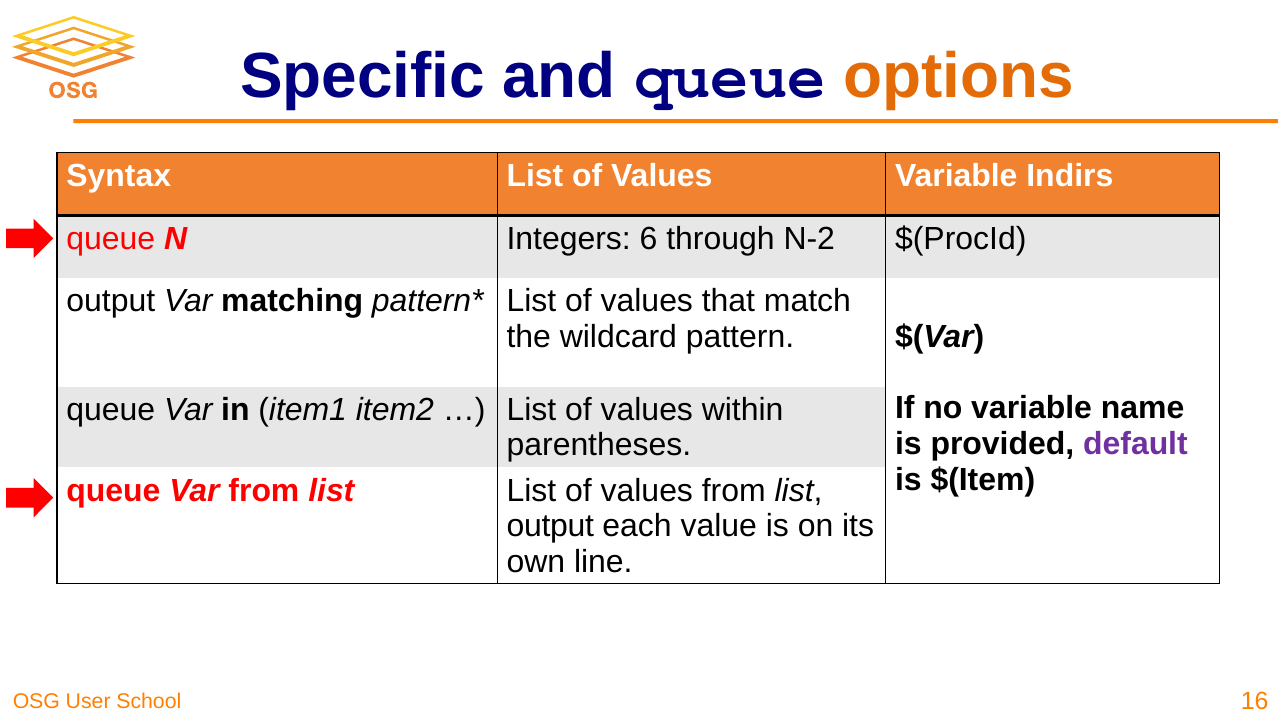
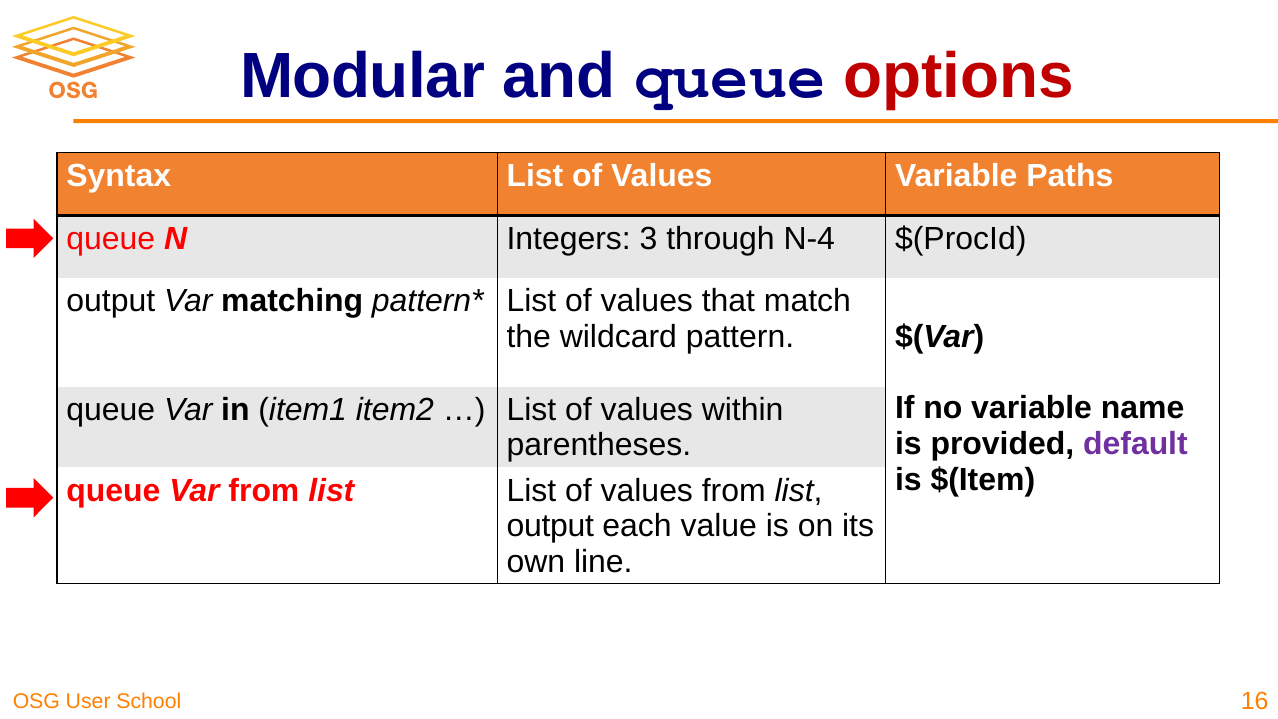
Specific: Specific -> Modular (363, 76)
options colour: orange -> red (959, 76)
Indirs: Indirs -> Paths (1070, 176)
6: 6 -> 3 (649, 239)
N-2: N-2 -> N-4 (809, 239)
